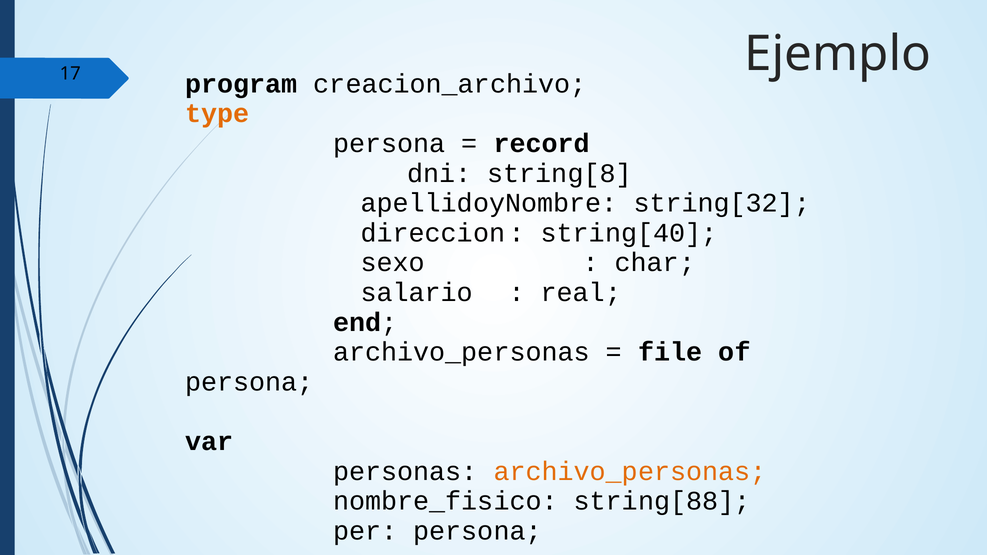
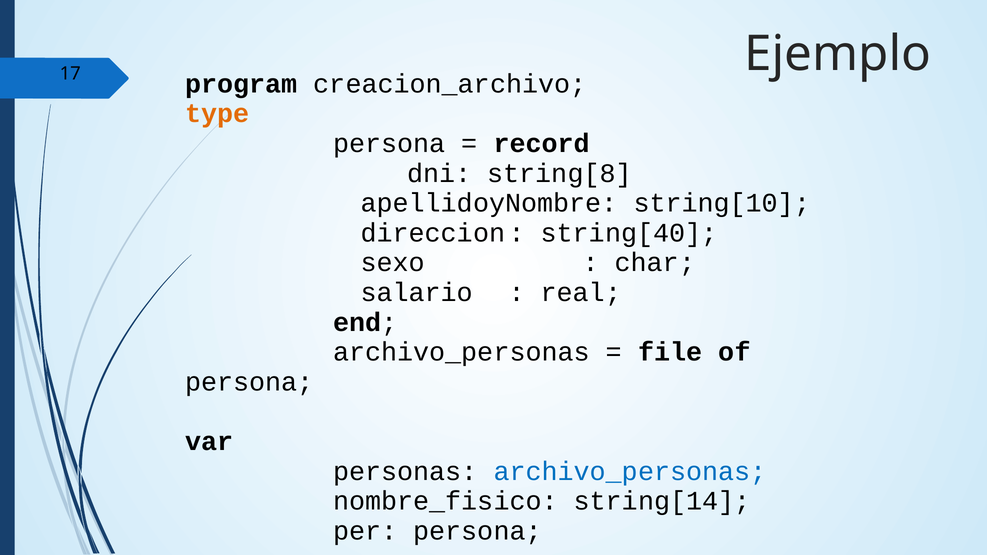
string[32: string[32 -> string[10 (722, 203)
archivo_personas colour: orange -> blue (630, 471)
string[88: string[88 -> string[14 (662, 501)
